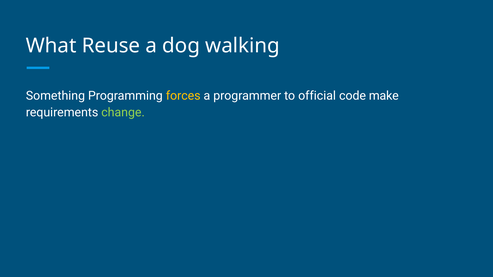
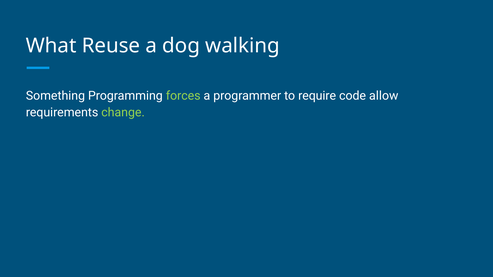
forces colour: yellow -> light green (183, 96)
official: official -> require (317, 96)
make: make -> allow (384, 96)
